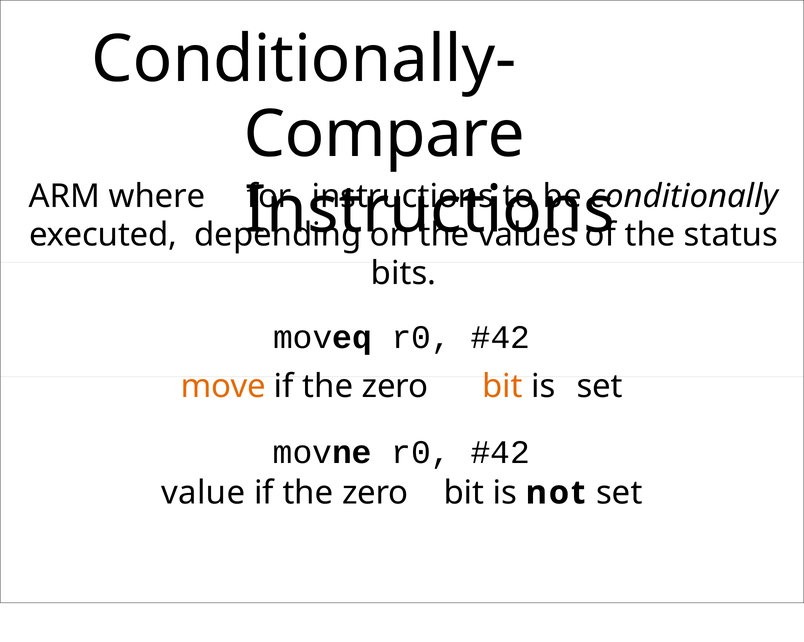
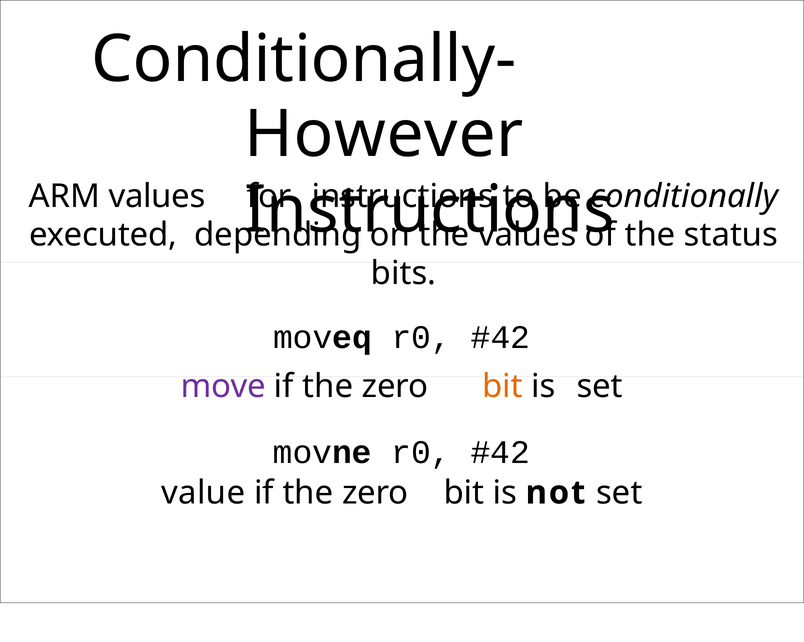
Compare: Compare -> However (384, 135)
ARM where: where -> values (157, 196)
move colour: orange -> purple (223, 386)
